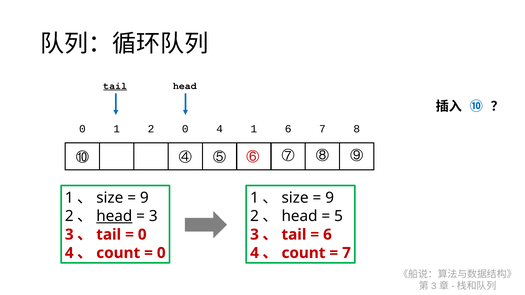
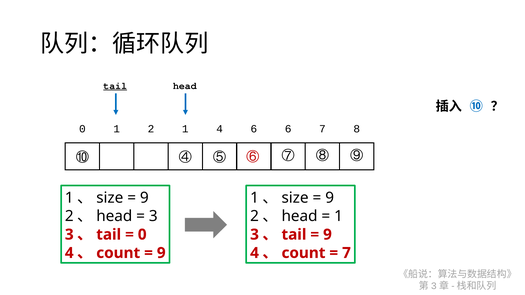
2 0: 0 -> 1 (185, 129)
4 1: 1 -> 6 (254, 129)
head underline: present -> none (114, 216)
5: 5 -> 1 (339, 216)
6: 6 -> 9 (327, 235)
0: 0 -> 9 (161, 253)
